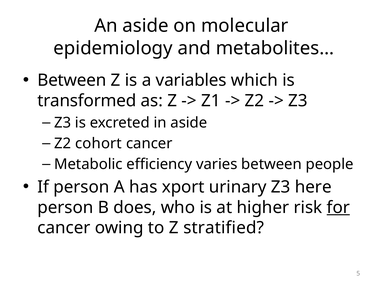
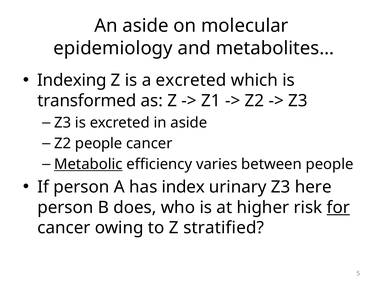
Between: Between -> Indexing (72, 80)
a variables: variables -> excreted (191, 80)
Z2 cohort: cohort -> people (99, 144)
Metabolic underline: none -> present (88, 164)
xport: xport -> index (183, 187)
